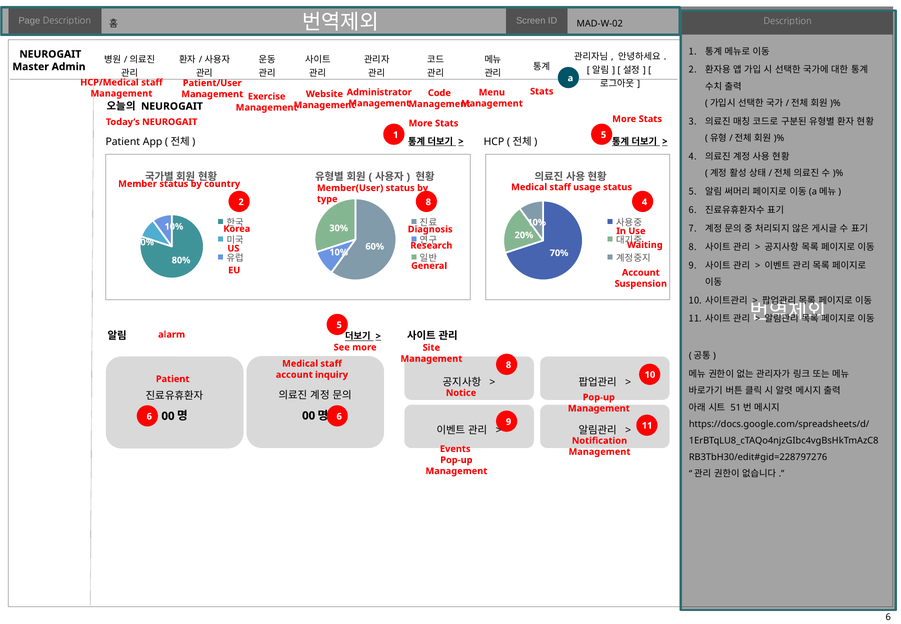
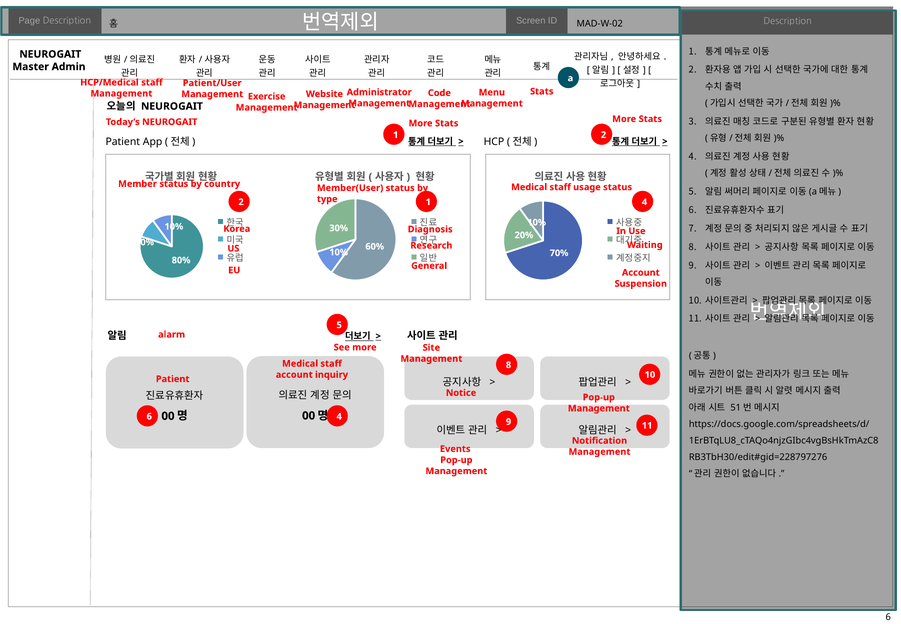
1 5: 5 -> 2 (604, 135)
2 8: 8 -> 1 (428, 202)
6 6: 6 -> 4 (339, 416)
